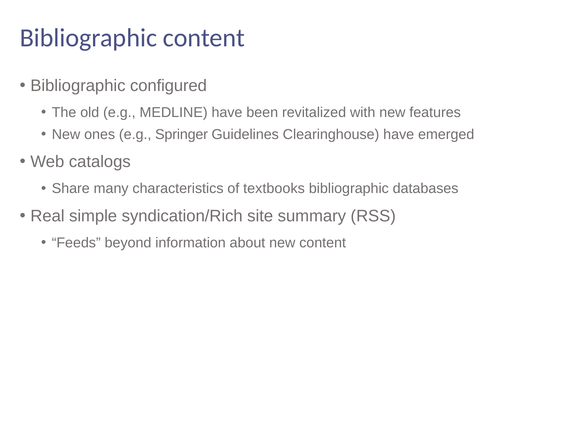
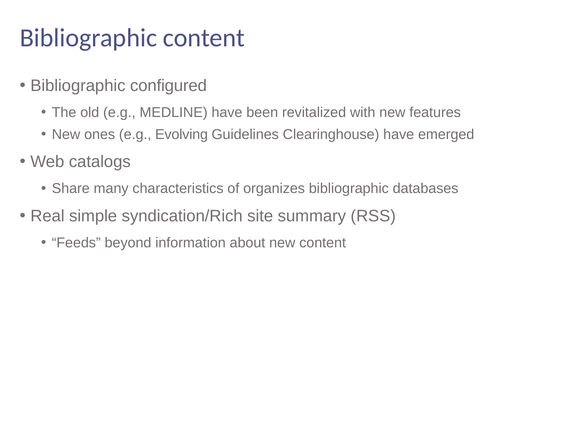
Springer: Springer -> Evolving (182, 134)
textbooks: textbooks -> organizes (274, 188)
